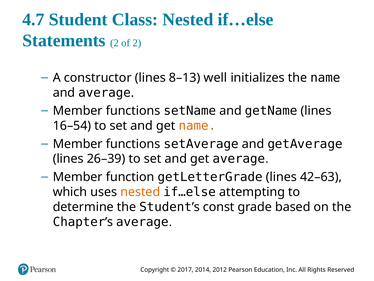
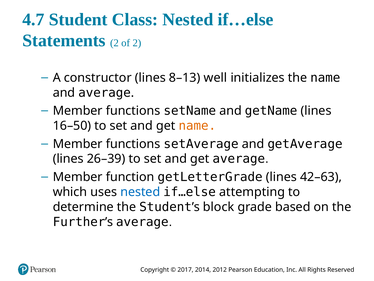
16–54: 16–54 -> 16–50 (72, 126)
nested colour: orange -> blue (140, 192)
const: const -> block (219, 207)
Chapter: Chapter -> Further (79, 222)
